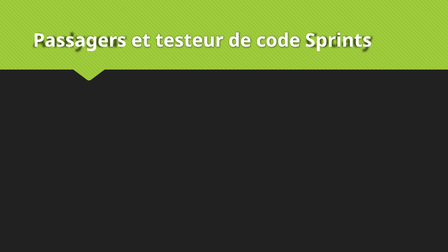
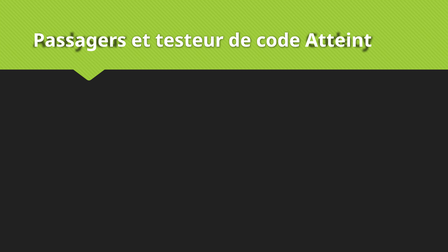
Sprints: Sprints -> Atteint (338, 41)
